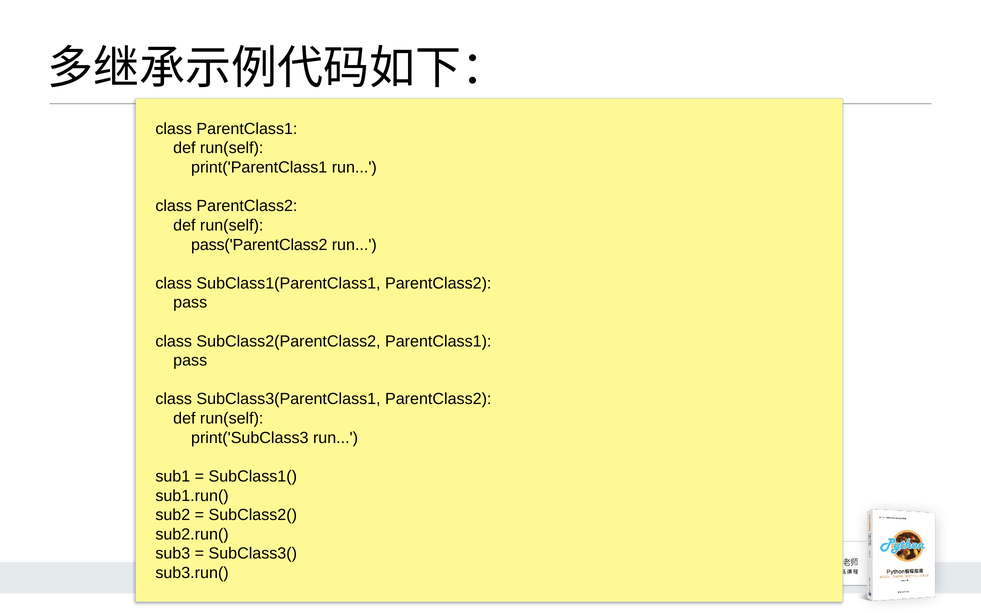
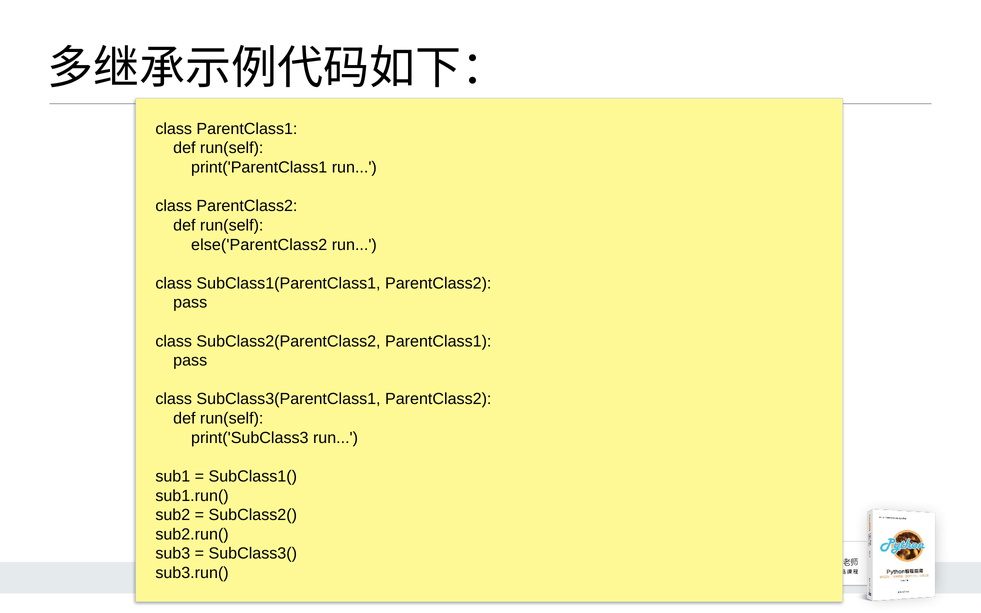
pass('ParentClass2: pass('ParentClass2 -> else('ParentClass2 (259, 245)
